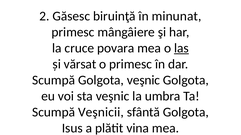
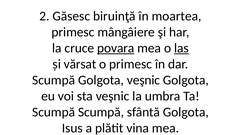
minunat: minunat -> moartea (177, 16)
povara underline: none -> present (116, 48)
Scumpă Veşnicii: Veşnicii -> Scumpă (101, 112)
